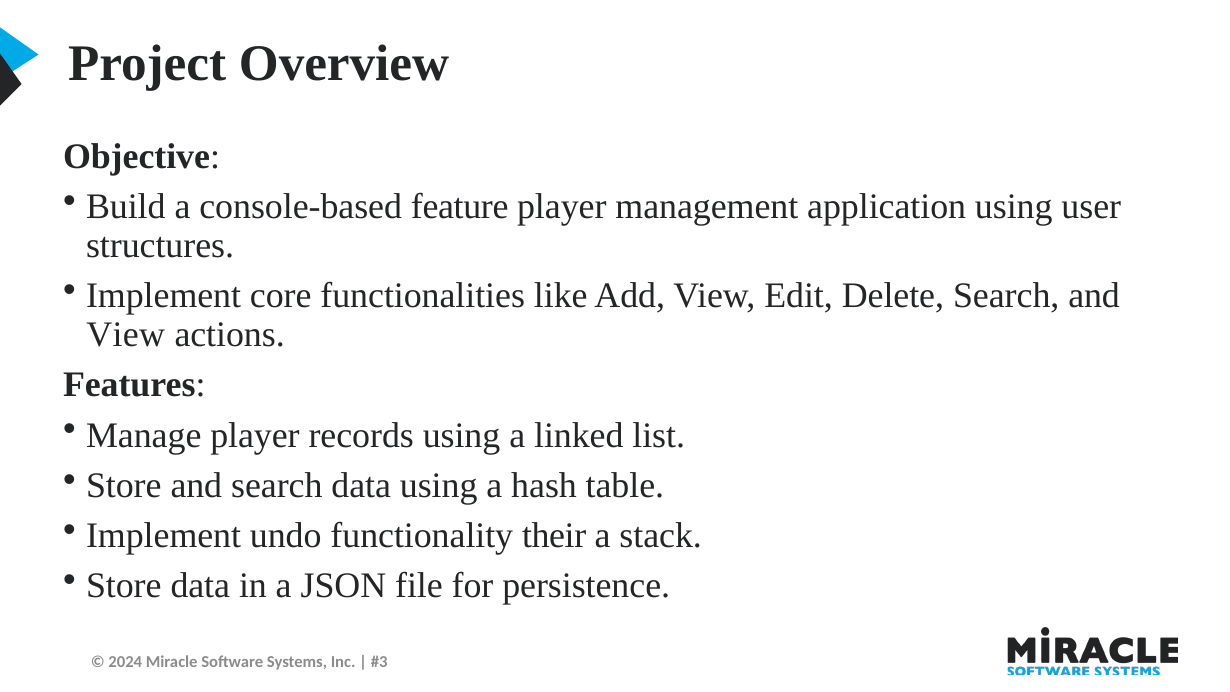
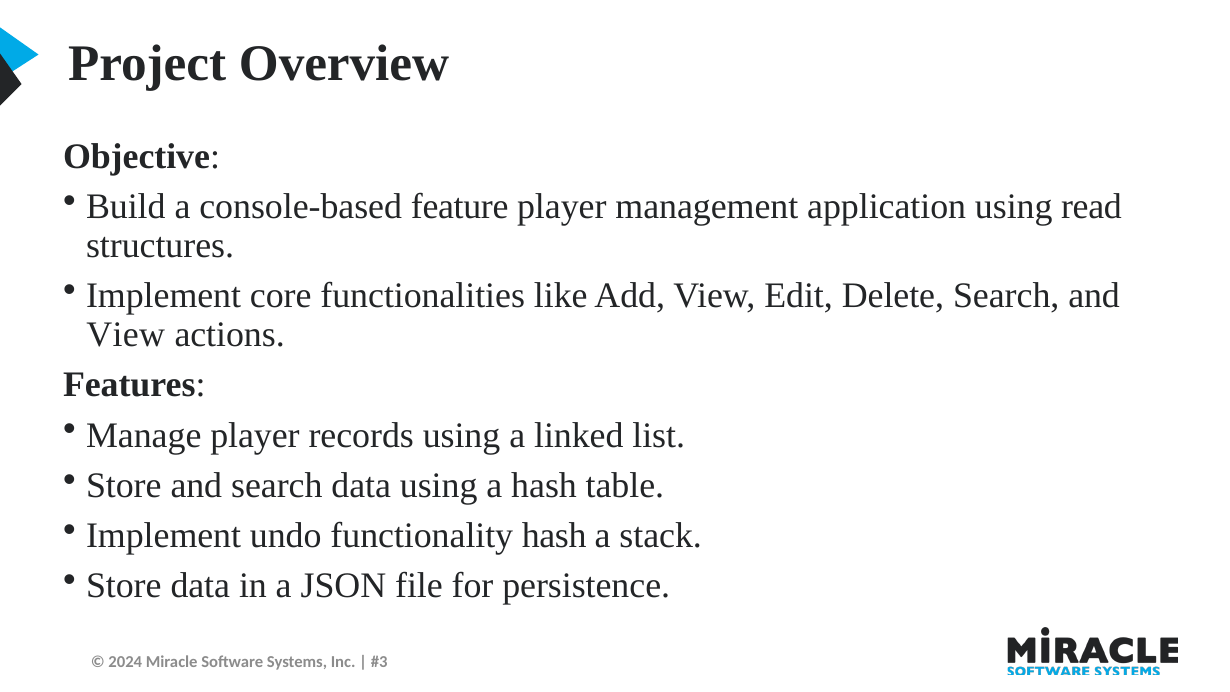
user: user -> read (1091, 207)
functionality their: their -> hash (554, 536)
